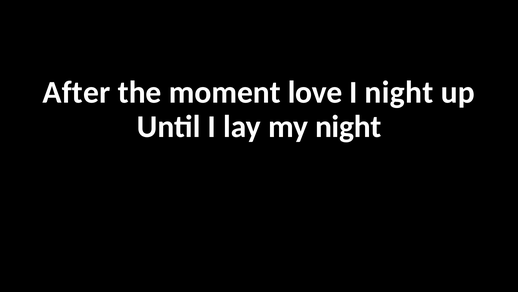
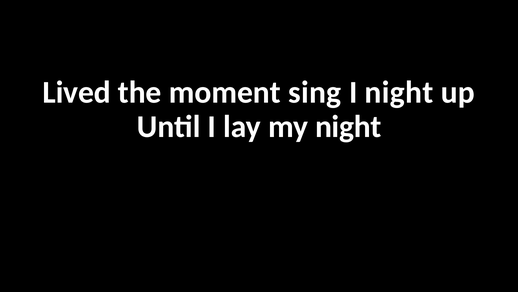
After: After -> Lived (77, 92)
love: love -> sing (315, 92)
